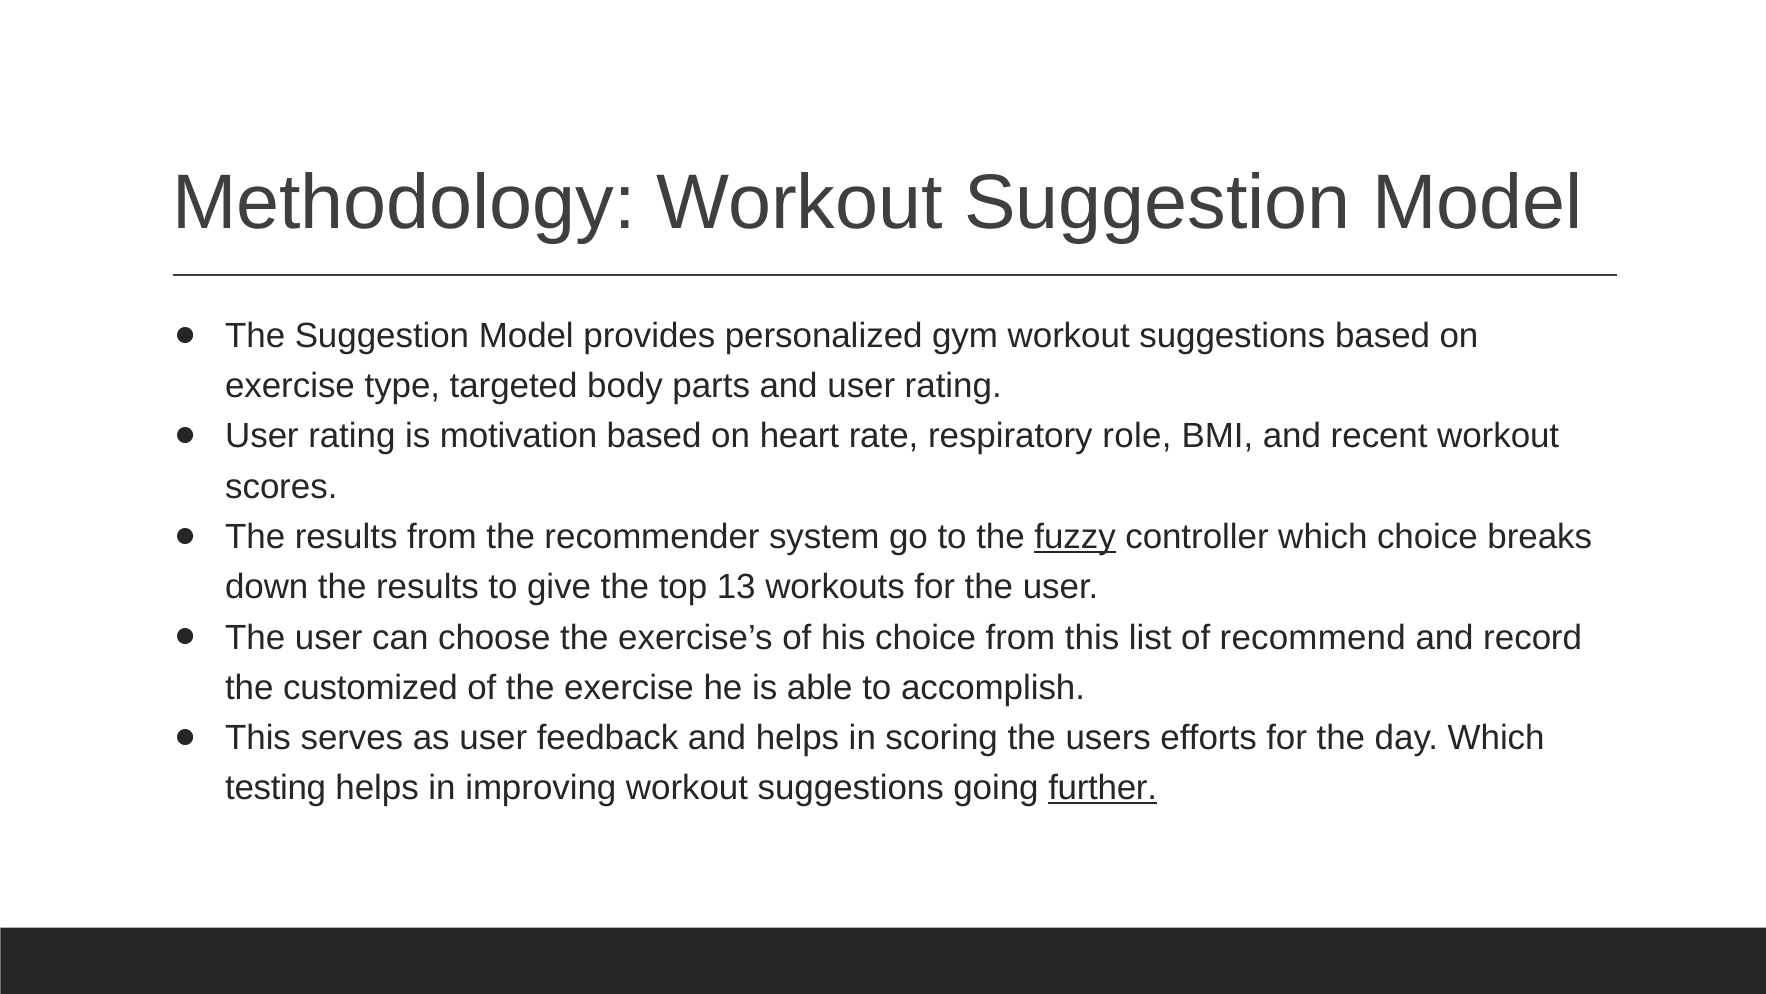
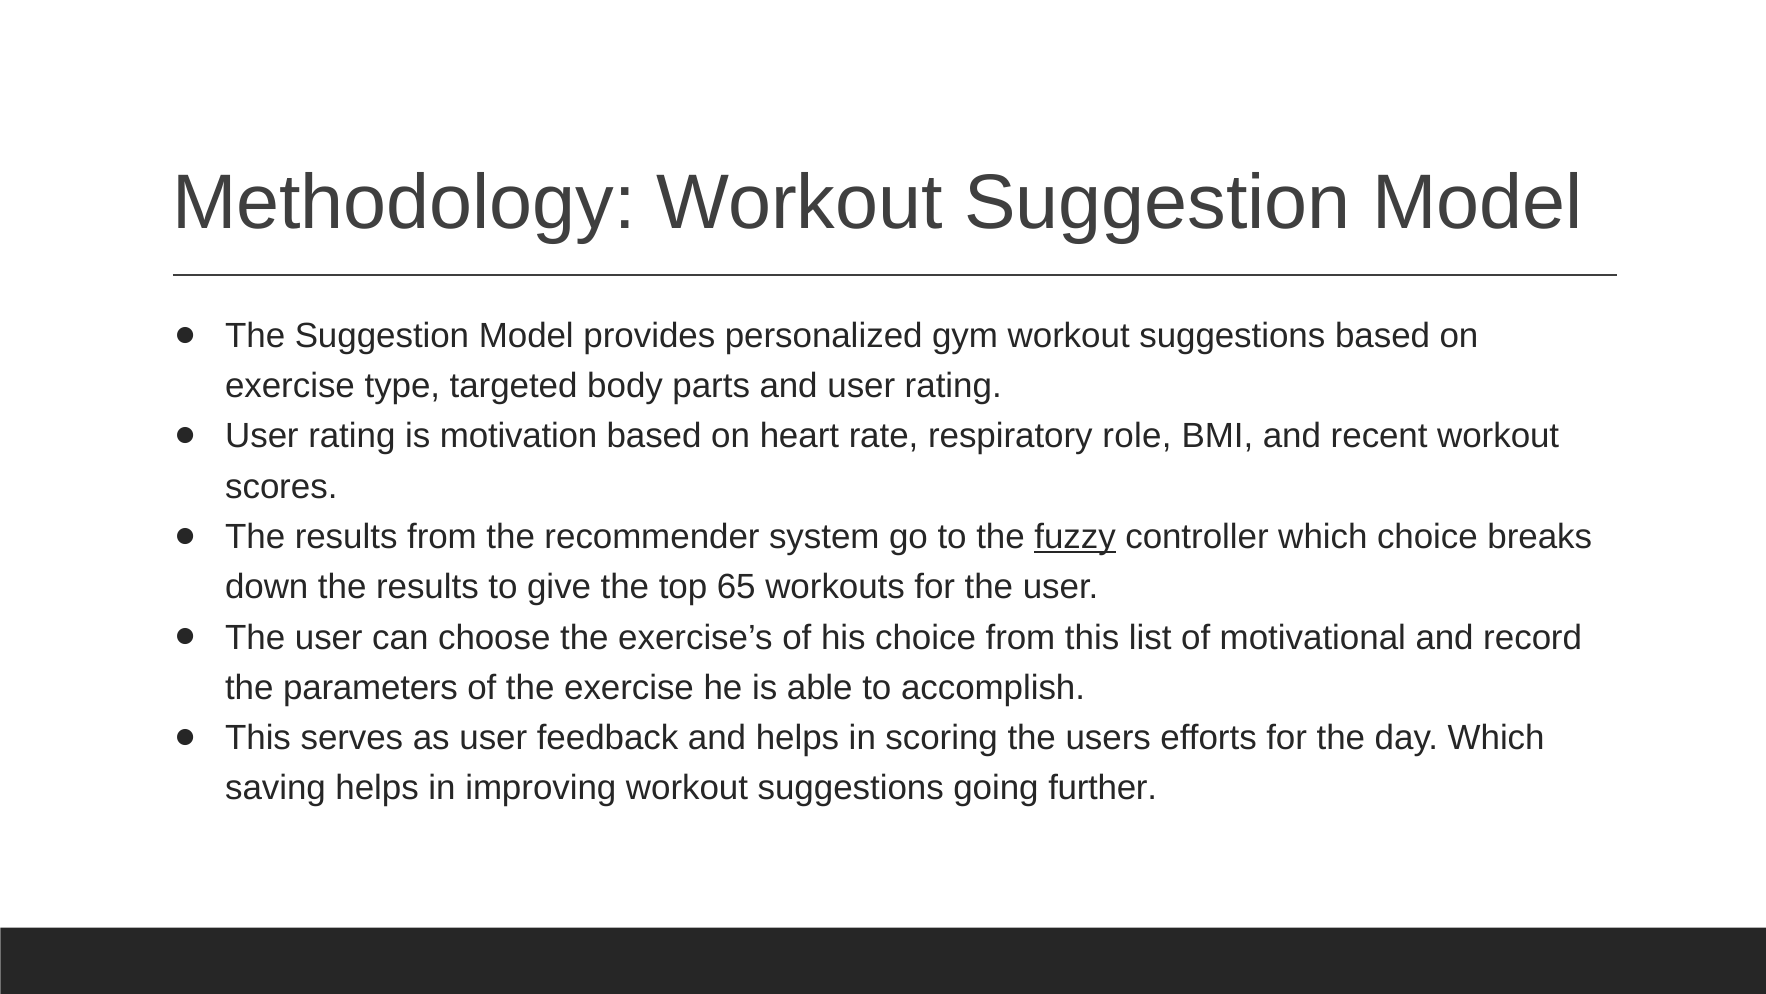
13: 13 -> 65 (736, 587)
recommend: recommend -> motivational (1313, 637)
customized: customized -> parameters (371, 687)
testing: testing -> saving (276, 788)
further underline: present -> none (1103, 788)
